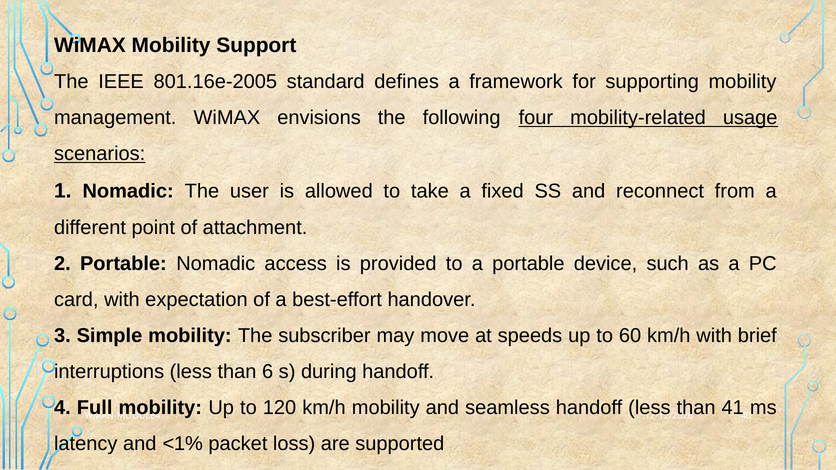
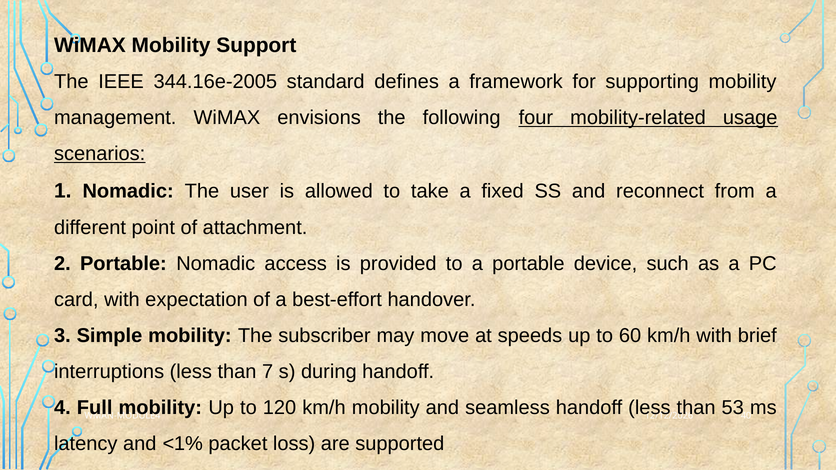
801.16e-2005: 801.16e-2005 -> 344.16e-2005 (215, 82)
6: 6 -> 7 (268, 372)
41: 41 -> 53 (733, 408)
